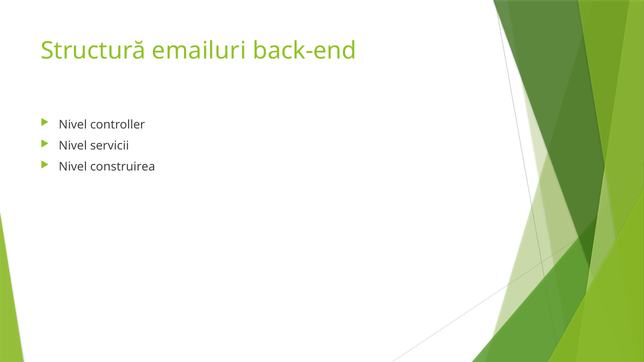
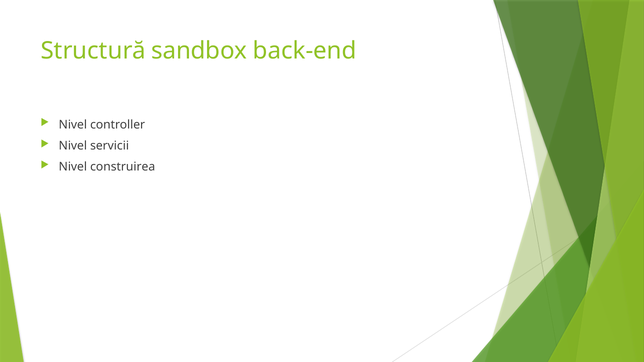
emailuri: emailuri -> sandbox (199, 51)
